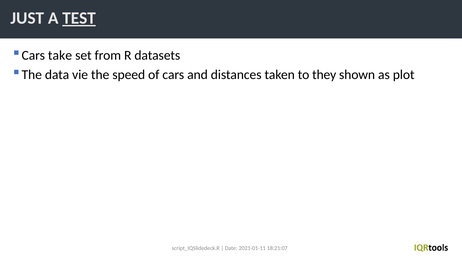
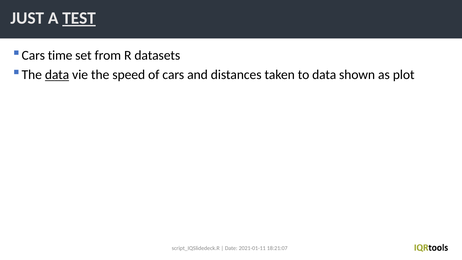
take: take -> time (60, 55)
data underline: none -> present (57, 75)
to they: they -> data (324, 75)
